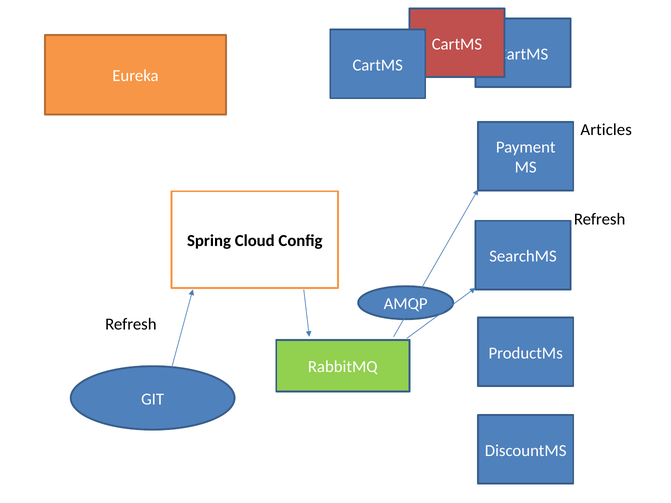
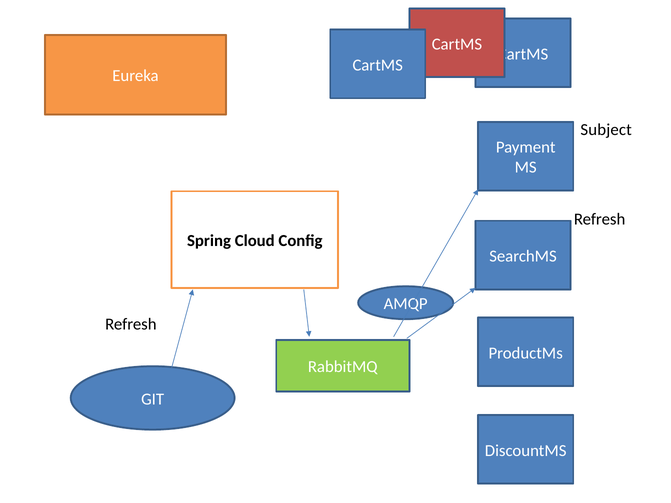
Articles: Articles -> Subject (606, 130)
